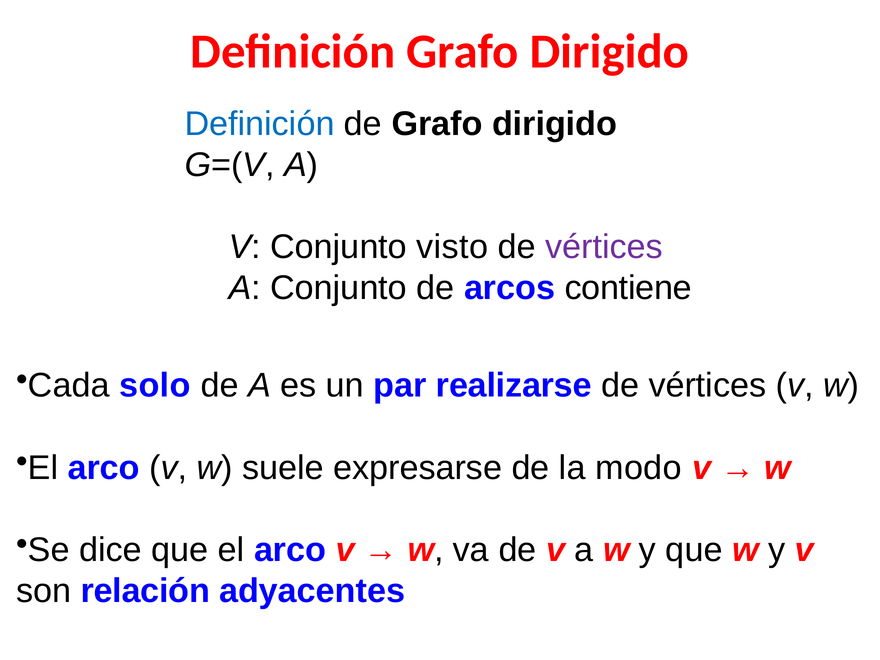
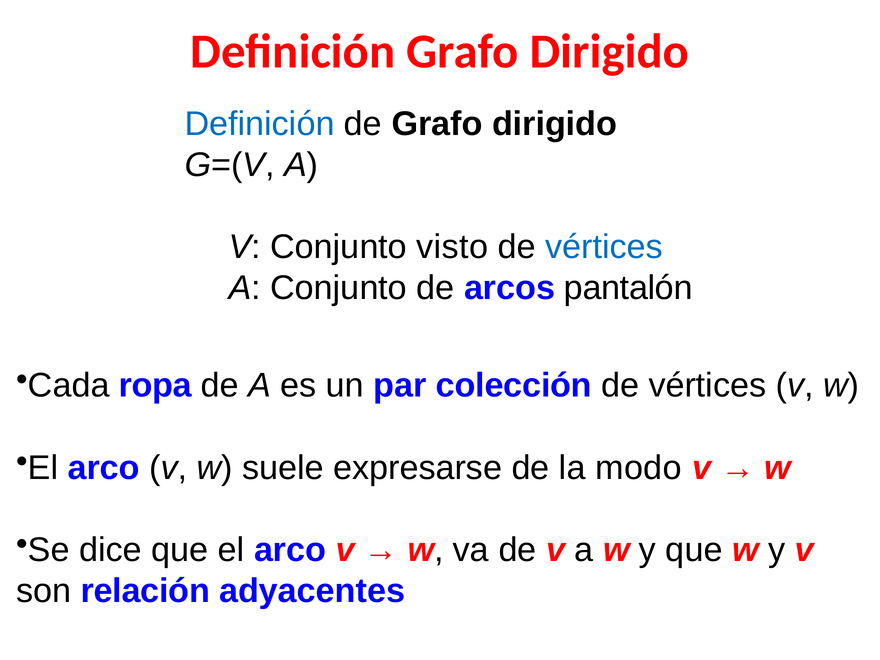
vértices colour: purple -> blue (604, 247)
contiene: contiene -> pantalón (628, 288)
solo: solo -> ropa (155, 386)
realizarse: realizarse -> colección (514, 386)
